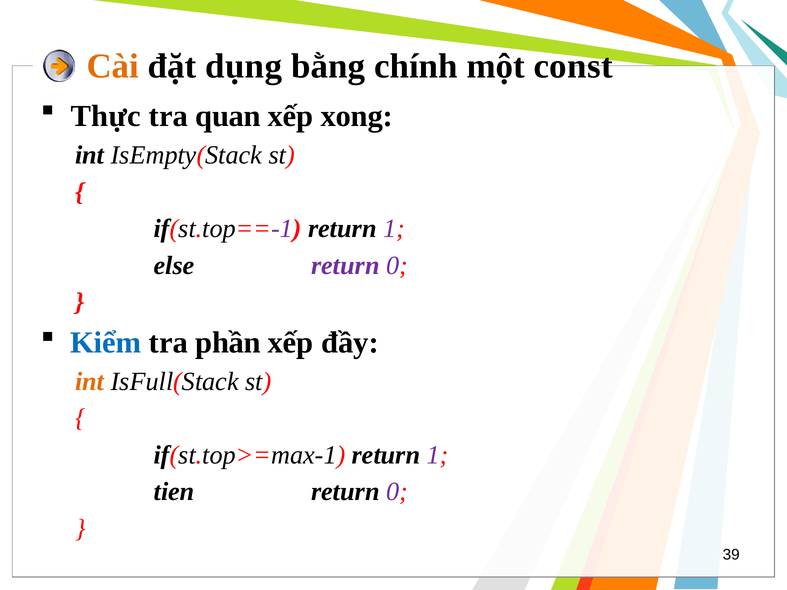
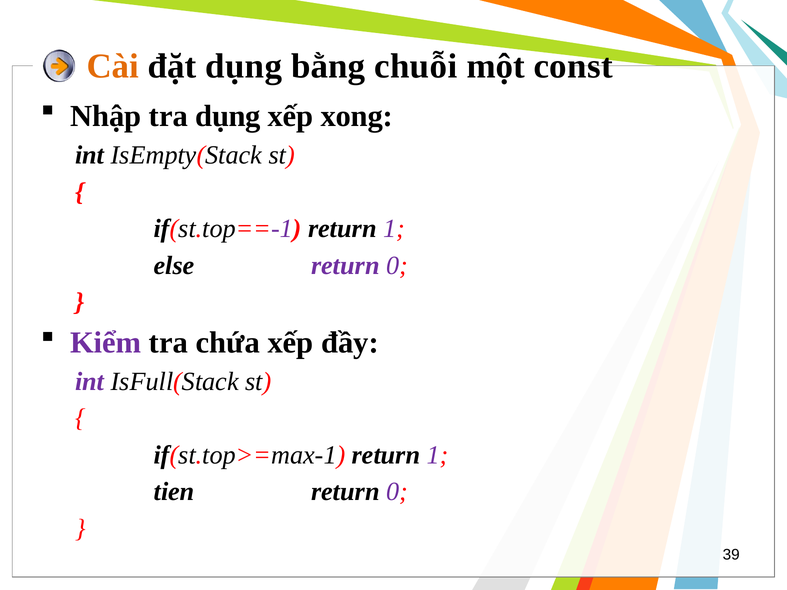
chính: chính -> chuỗi (416, 66)
Thực: Thực -> Nhập (106, 116)
tra quan: quan -> dụng (228, 116)
Kiểm colour: blue -> purple (106, 343)
phần: phần -> chứa (228, 343)
int colour: orange -> purple (90, 382)
